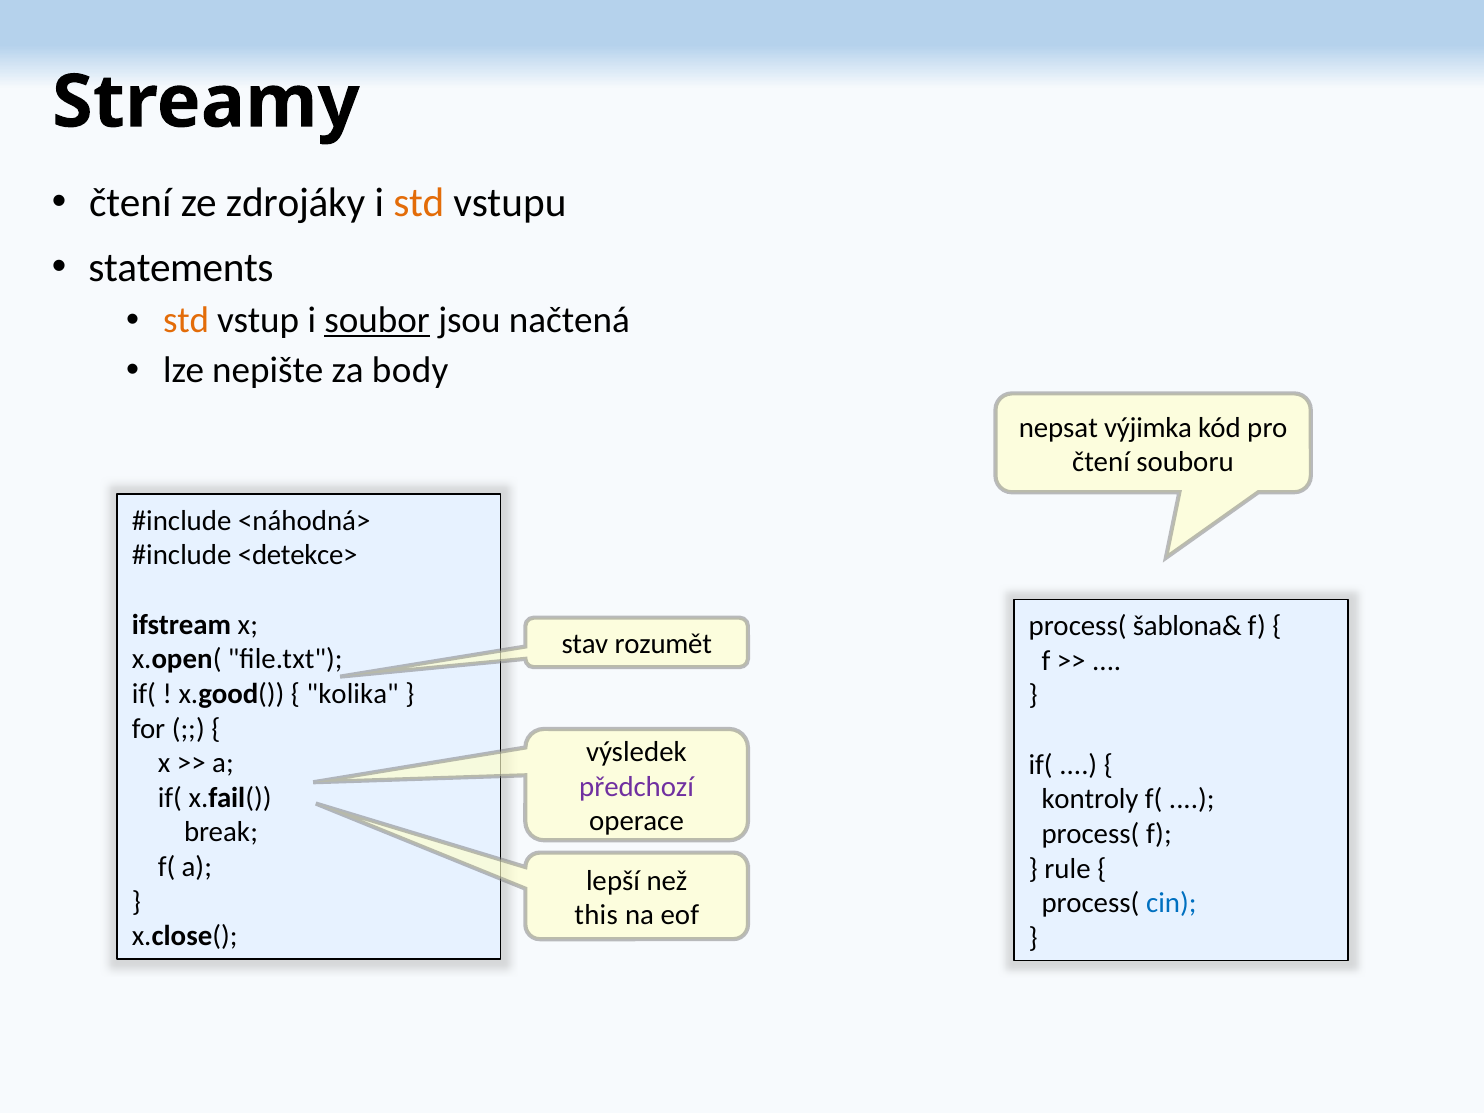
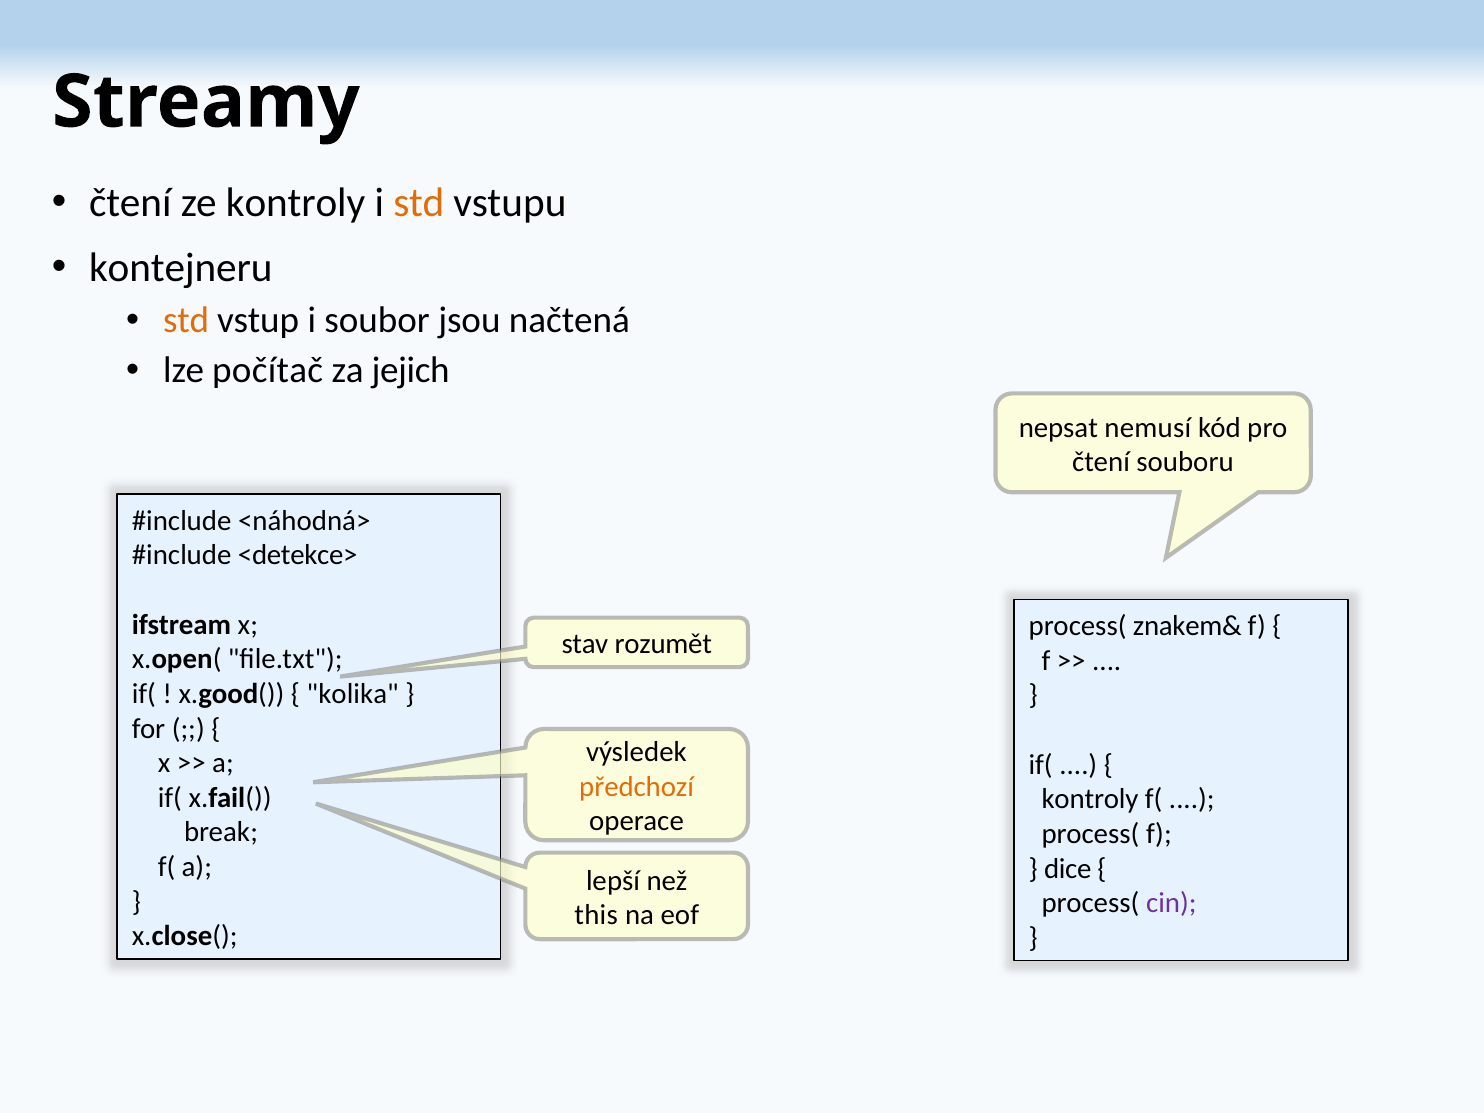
ze zdrojáky: zdrojáky -> kontroly (296, 203)
statements: statements -> kontejneru (181, 268)
soubor underline: present -> none (377, 320)
nepište: nepište -> počítač (268, 371)
body: body -> jejich (411, 371)
výjimka: výjimka -> nemusí (1148, 427)
šablona&: šablona& -> znakem& (1187, 626)
předchozí colour: purple -> orange (637, 787)
rule: rule -> dice (1068, 869)
cin colour: blue -> purple (1171, 903)
